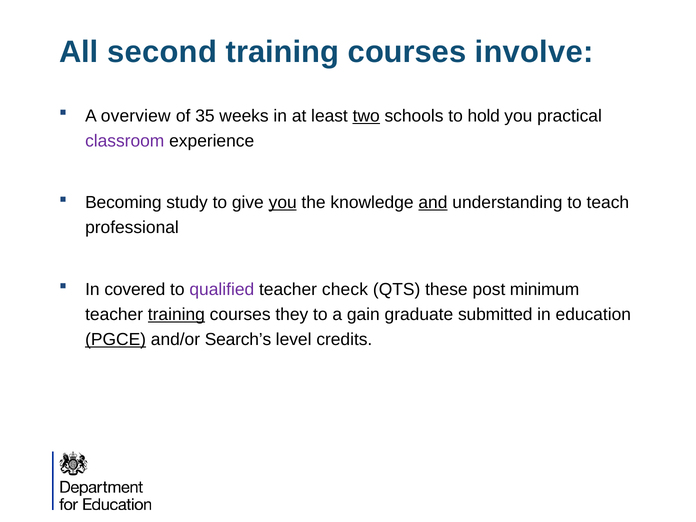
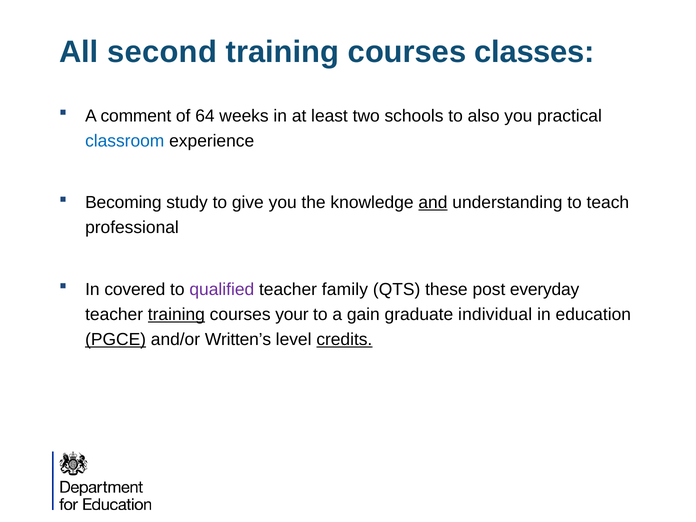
involve: involve -> classes (534, 52)
overview: overview -> comment (136, 116)
35: 35 -> 64 (205, 116)
two underline: present -> none (366, 116)
hold: hold -> also (484, 116)
classroom colour: purple -> blue (125, 141)
you underline: present -> none (283, 203)
check: check -> family (345, 289)
minimum: minimum -> everyday (545, 289)
they: they -> your (292, 314)
submitted: submitted -> individual (495, 314)
Search’s: Search’s -> Written’s (238, 339)
credits underline: none -> present (344, 339)
